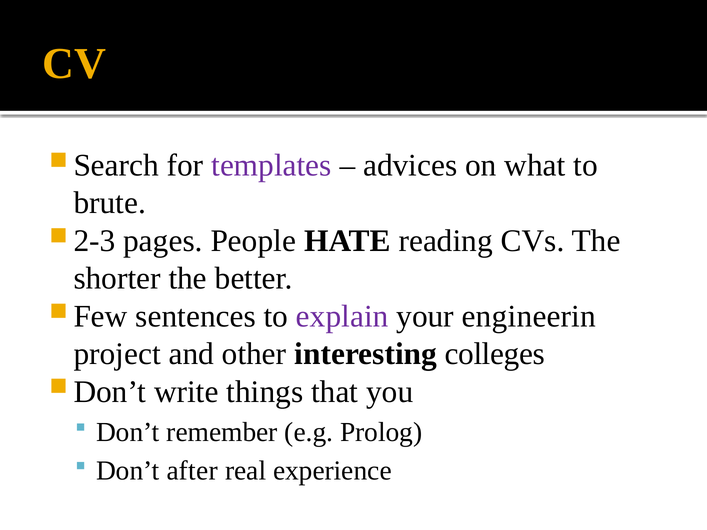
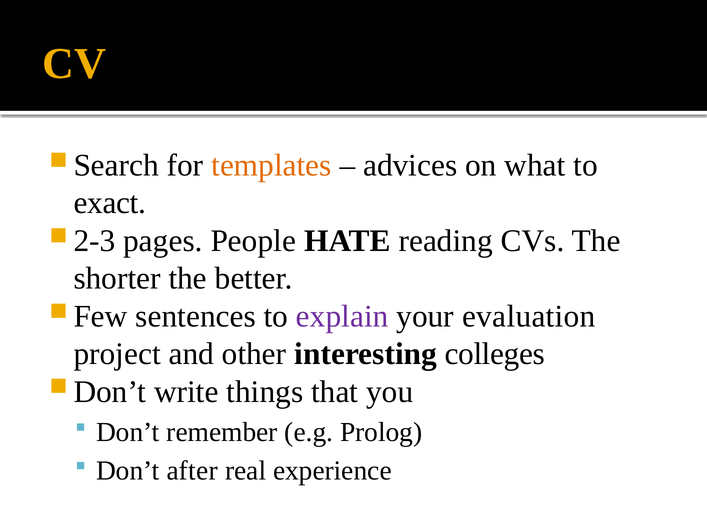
templates colour: purple -> orange (271, 165)
brute: brute -> exact (110, 203)
engineerin: engineerin -> evaluation (529, 316)
